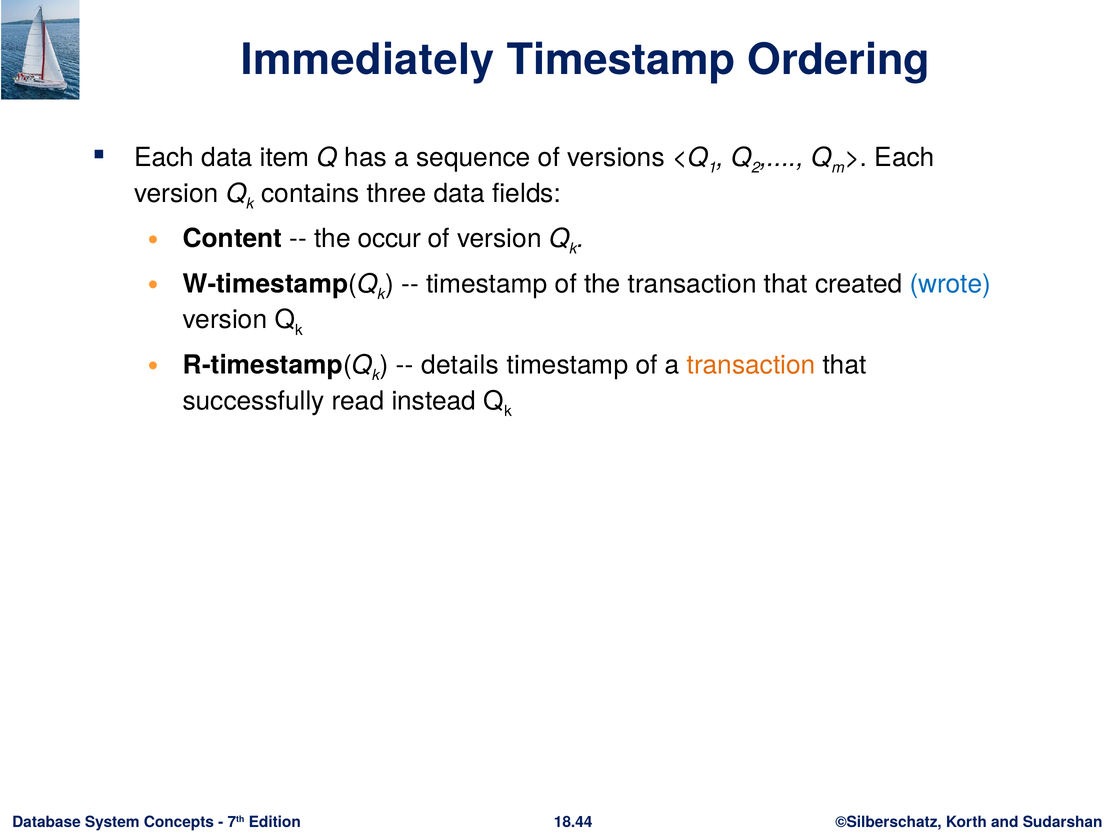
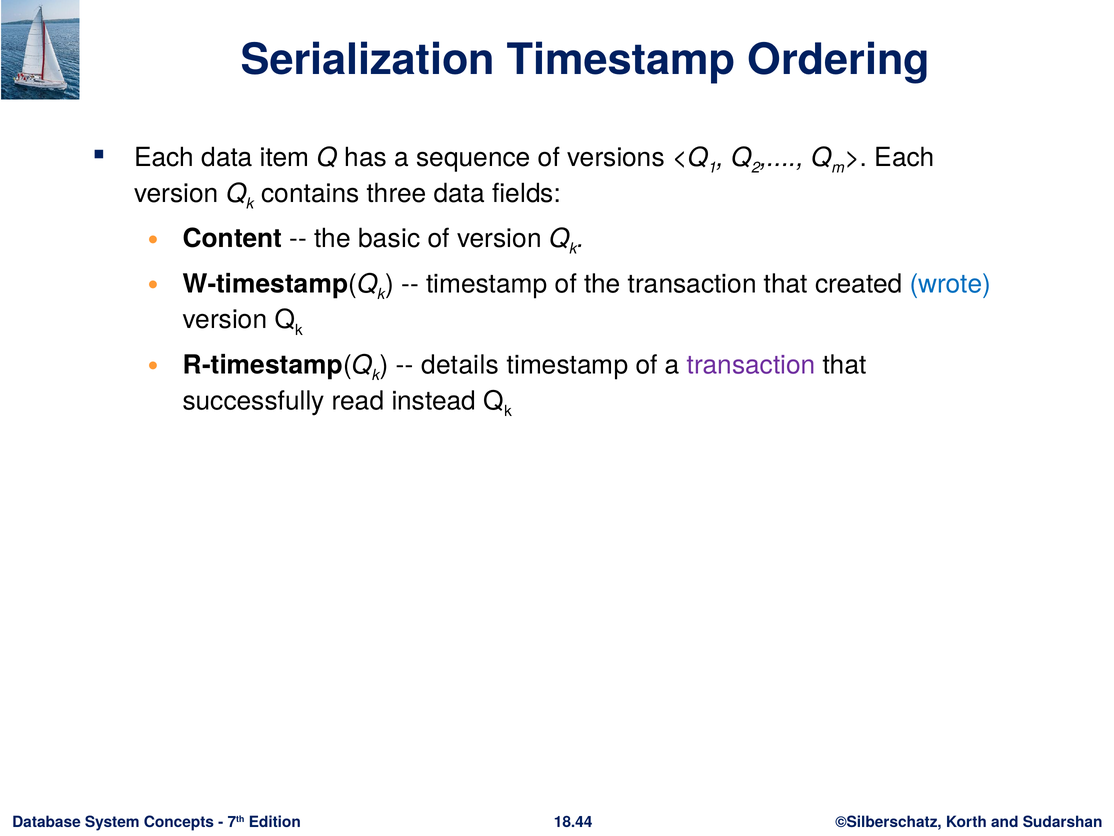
Immediately: Immediately -> Serialization (368, 60)
occur: occur -> basic (389, 239)
transaction colour: orange -> purple (751, 365)
